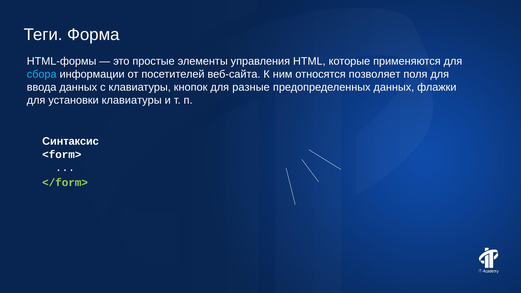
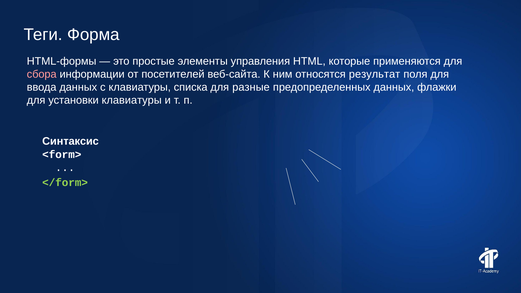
сбора colour: light blue -> pink (42, 74)
позволяет: позволяет -> результат (375, 74)
кнопок: кнопок -> списка (191, 87)
